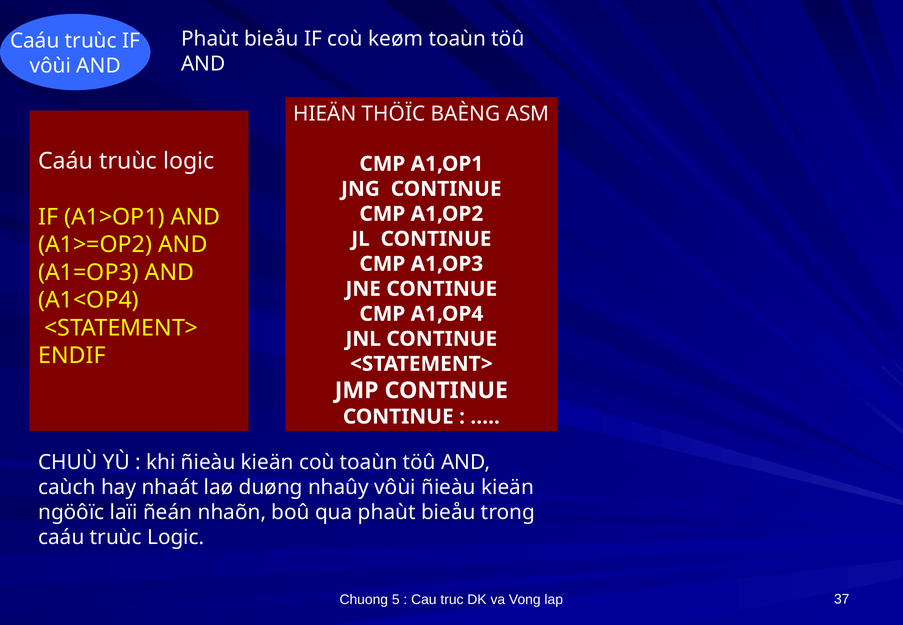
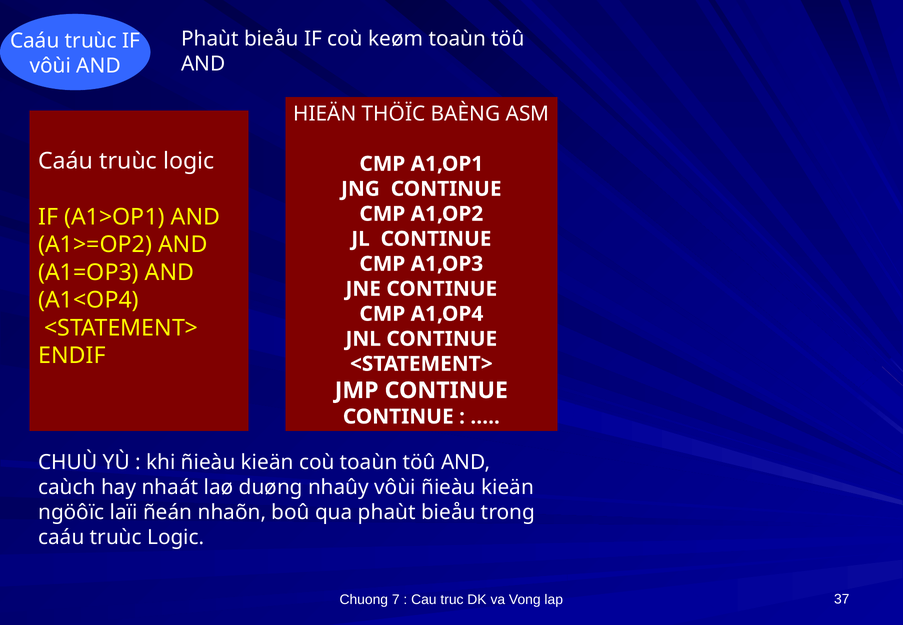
5: 5 -> 7 (396, 600)
